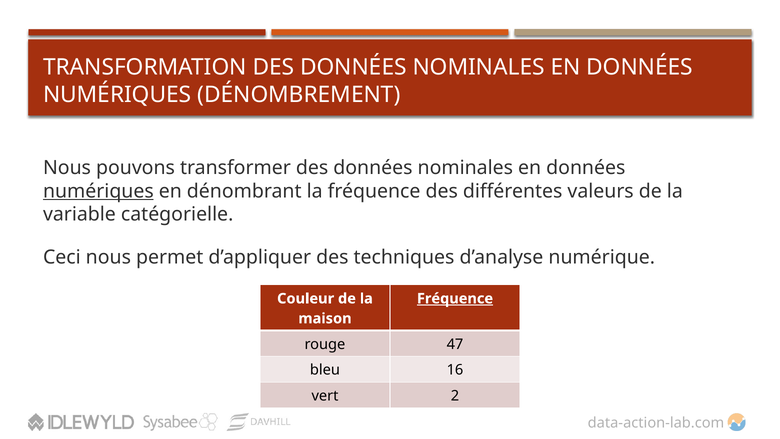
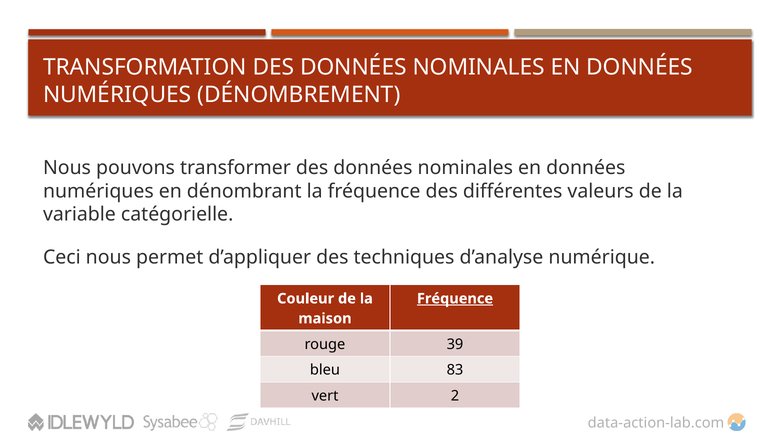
numériques underline: present -> none (98, 191)
47: 47 -> 39 (455, 344)
16: 16 -> 83 (455, 370)
